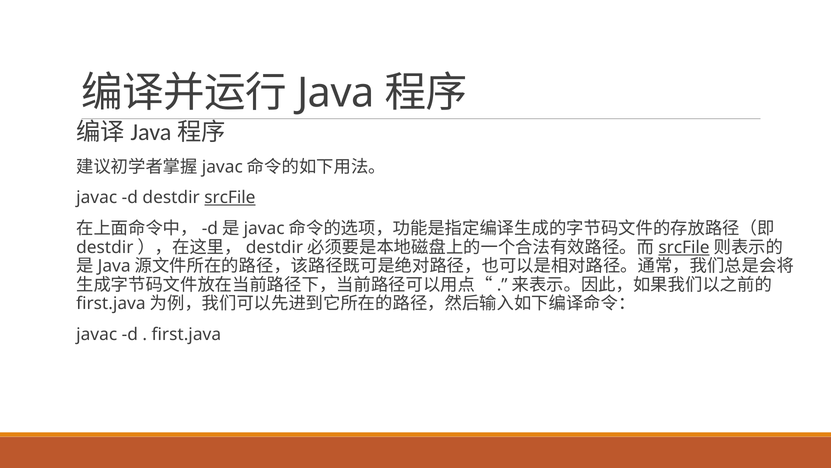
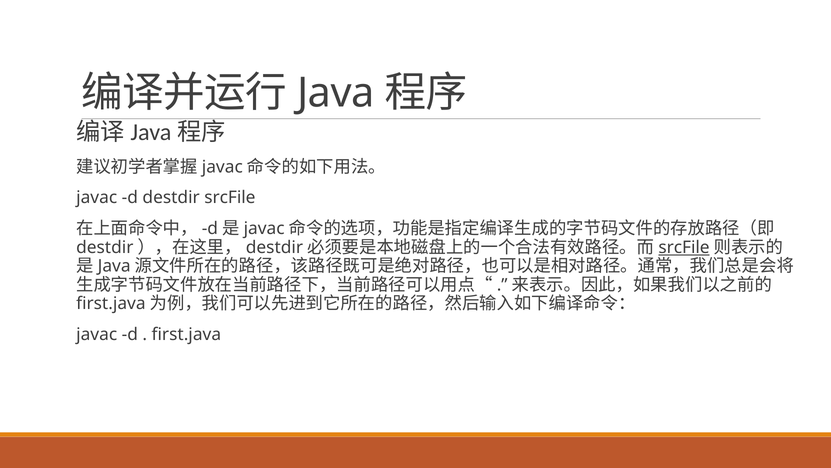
srcFile underline: present -> none (230, 198)
